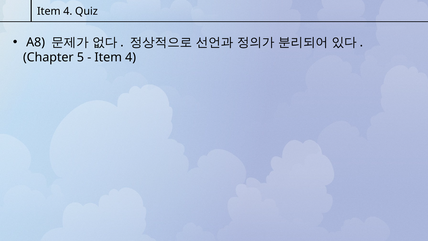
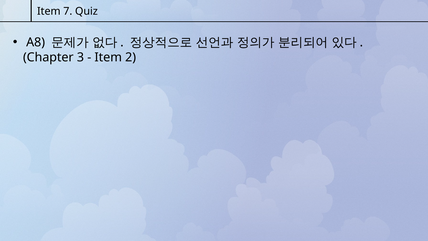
4: 4 -> 7 (68, 11)
5: 5 -> 3 (80, 57)
4: 4 -> 2 (131, 57)
